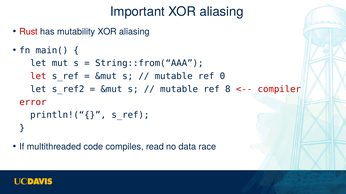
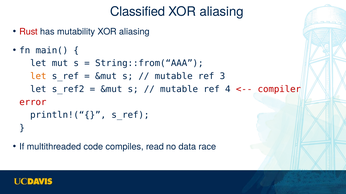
Important: Important -> Classified (138, 12)
let colour: red -> orange (38, 76)
0: 0 -> 3 (222, 76)
8: 8 -> 4 (228, 89)
